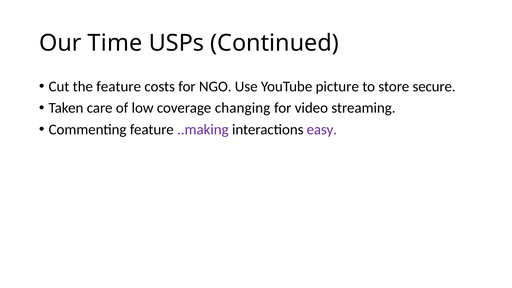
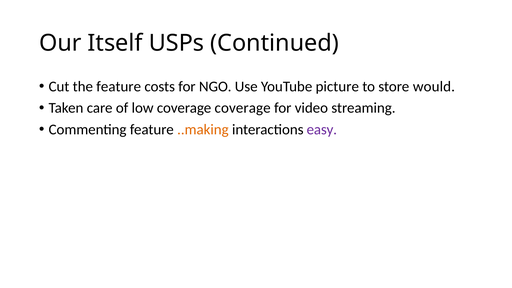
Time: Time -> Itself (115, 43)
secure: secure -> would (434, 87)
coverage changing: changing -> coverage (243, 108)
..making colour: purple -> orange (203, 130)
